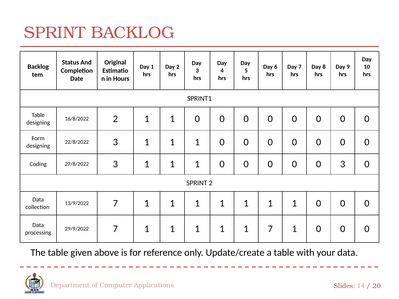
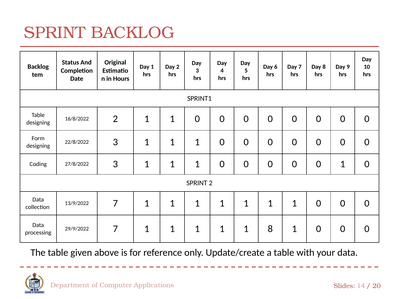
0 3: 3 -> 1 (343, 164)
1 7: 7 -> 8 (270, 229)
